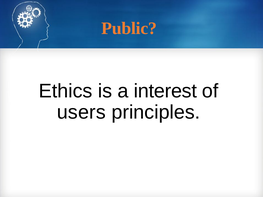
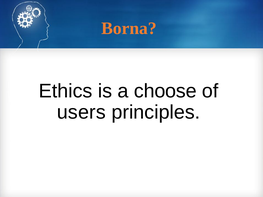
Public: Public -> Borna (129, 28)
interest: interest -> choose (165, 91)
